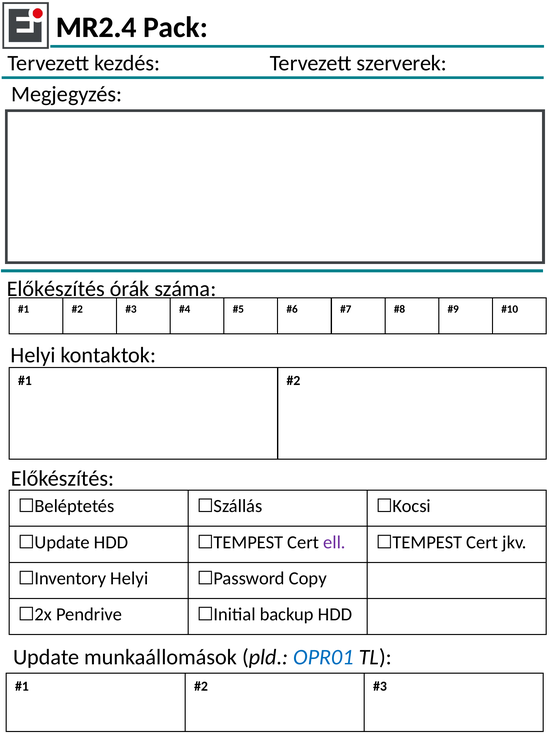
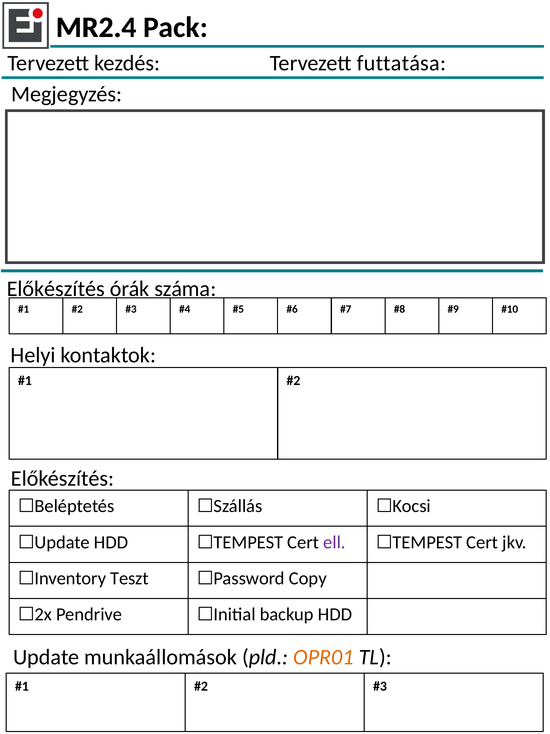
szerverek: szerverek -> futtatása (401, 63)
☐Inventory Helyi: Helyi -> Teszt (129, 578)
OPR01 colour: blue -> orange (324, 656)
